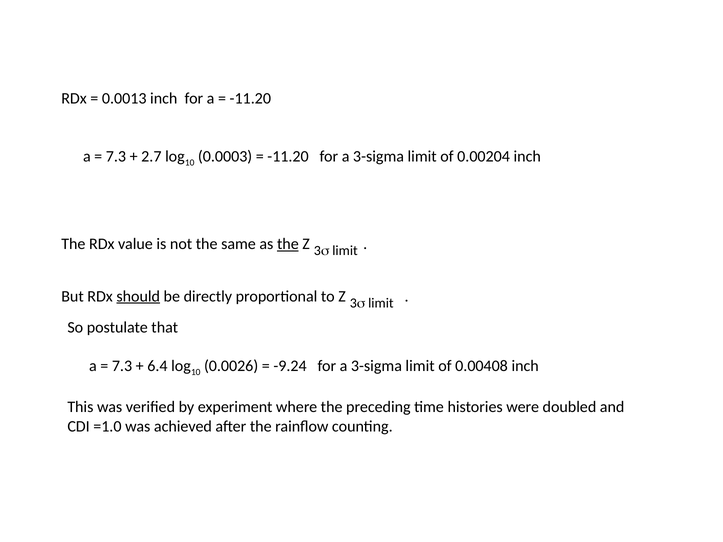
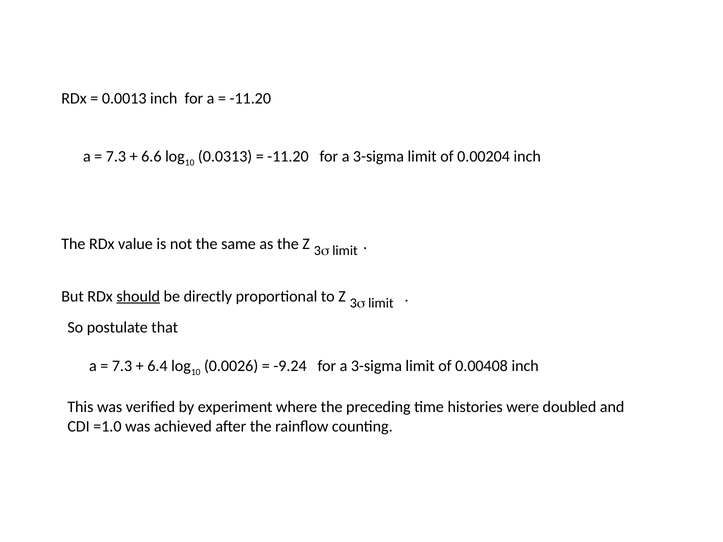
2.7: 2.7 -> 6.6 (151, 156)
0.0003: 0.0003 -> 0.0313 (225, 156)
the underline: present -> none (288, 244)
